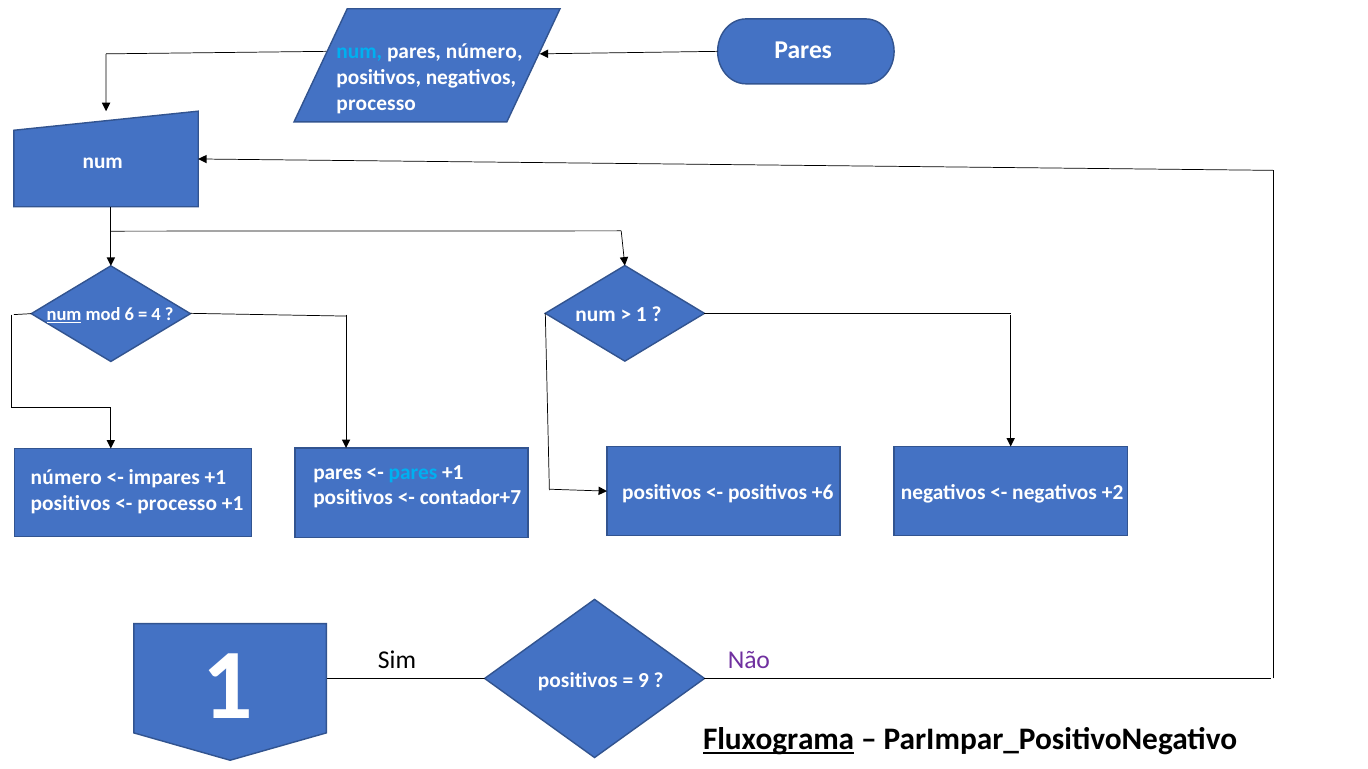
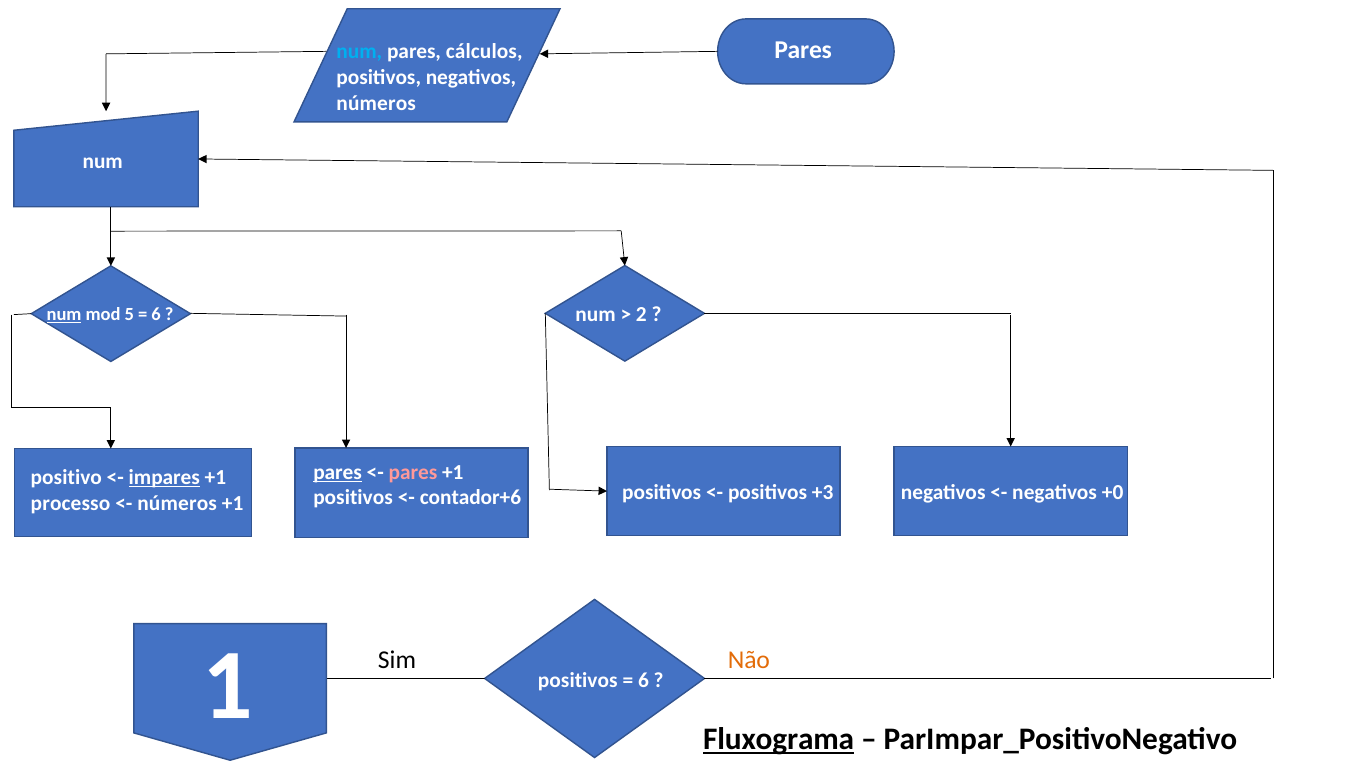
pares número: número -> cálculos (484, 52)
processo: processo -> números (376, 103)
1: 1 -> 2 (641, 315)
mod 6: 6 -> 5 (129, 315)
4: 4 -> 6 (156, 315)
pares underline: none -> present (338, 473)
pares colour: light blue -> pink (413, 473)
número: número -> positivo (66, 478)
impares underline: none -> present (164, 478)
+6: +6 -> +3 (823, 493)
+2: +2 -> +0 (1113, 493)
contador+7: contador+7 -> contador+6 (470, 498)
positivos: positivos -> processo (71, 503)
processo: processo -> números (177, 503)
Não colour: purple -> orange (749, 661)
9: 9 -> 6 (643, 680)
